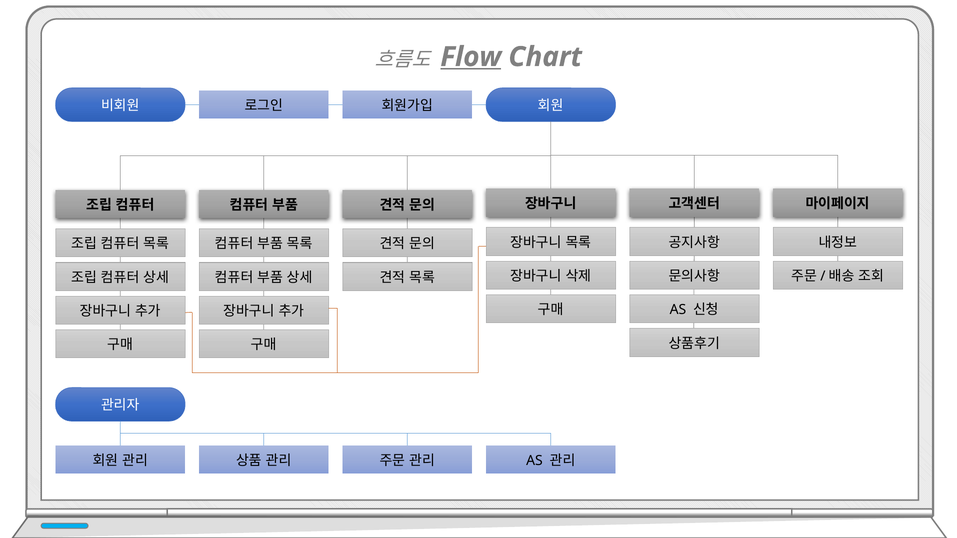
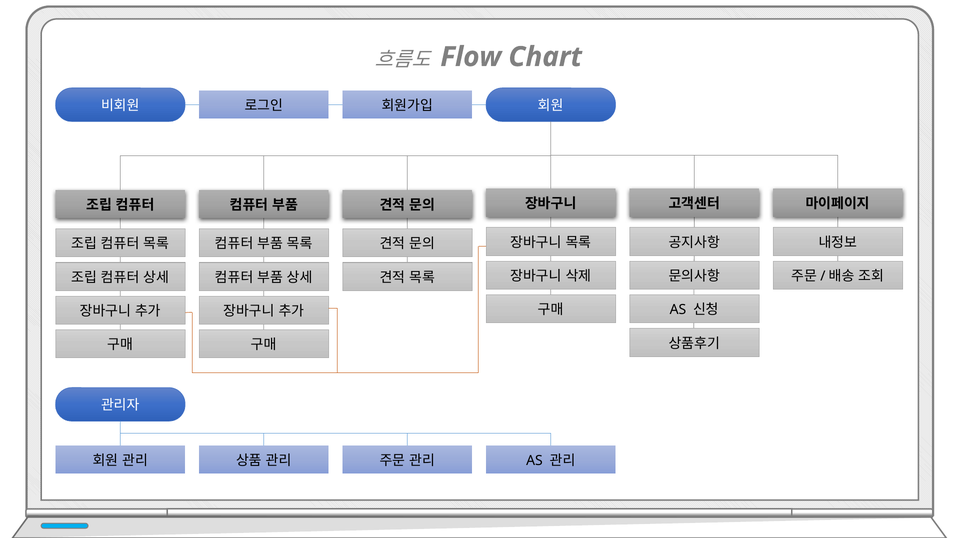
Flow underline: present -> none (471, 57)
